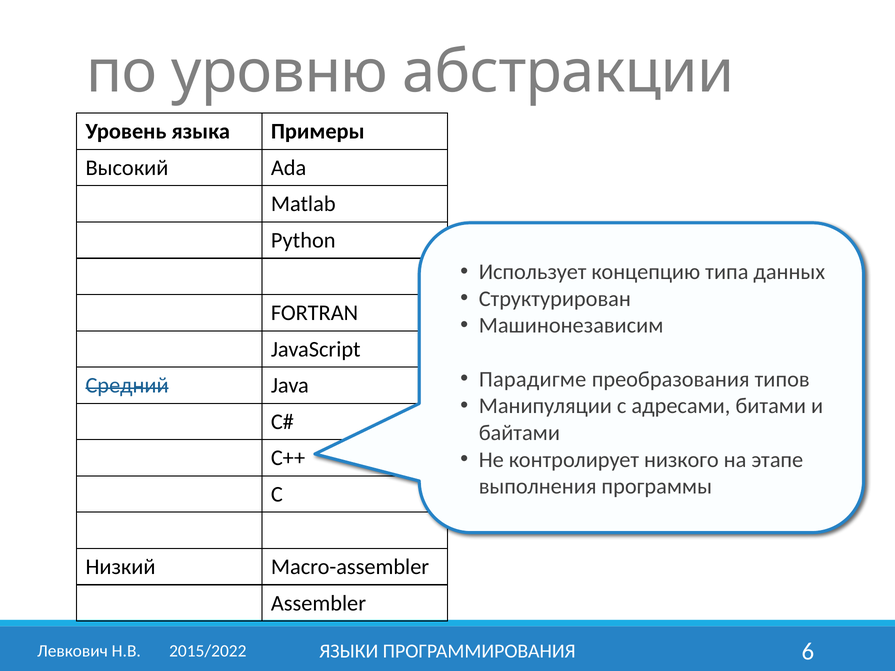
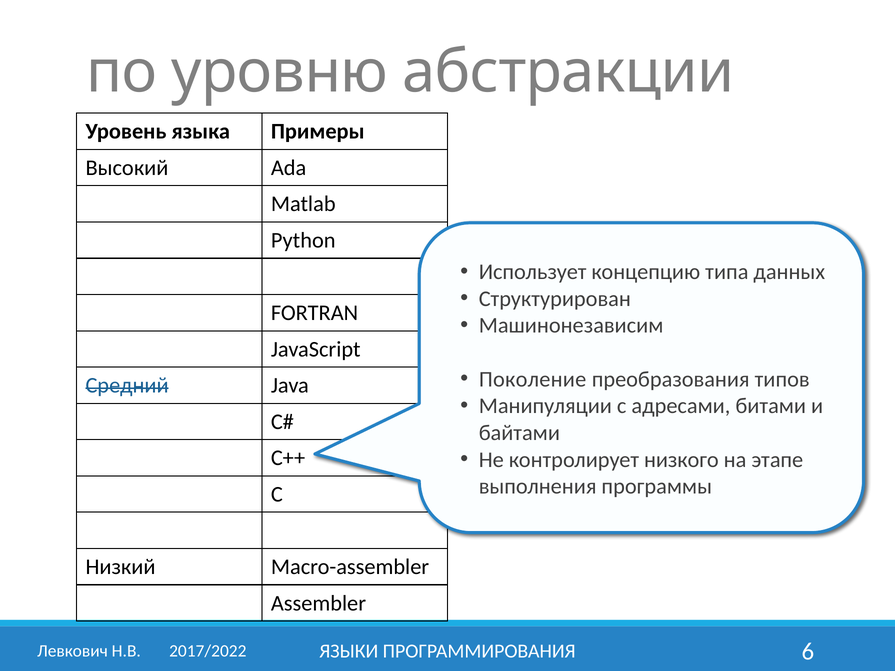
Парадигме: Парадигме -> Поколение (533, 379)
2015/2022: 2015/2022 -> 2017/2022 (208, 651)
